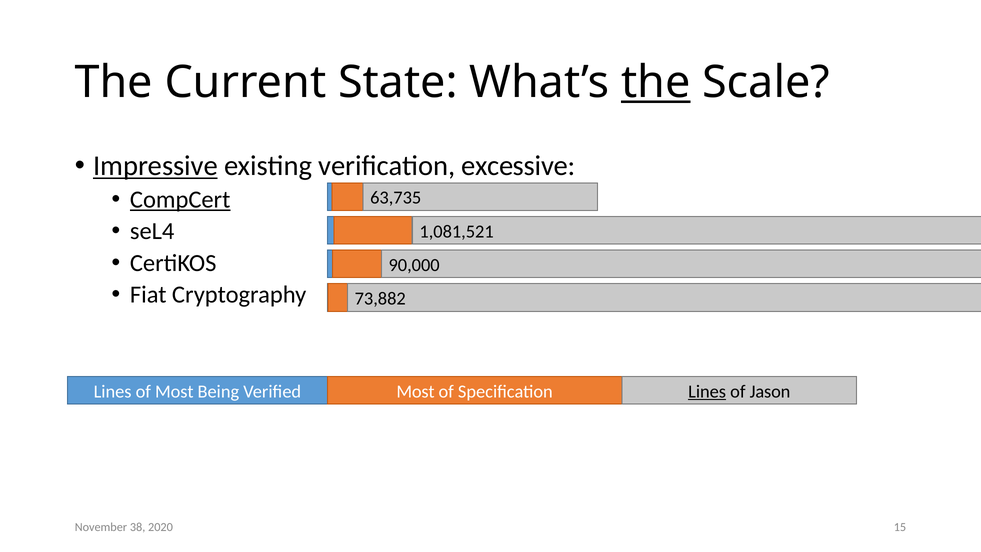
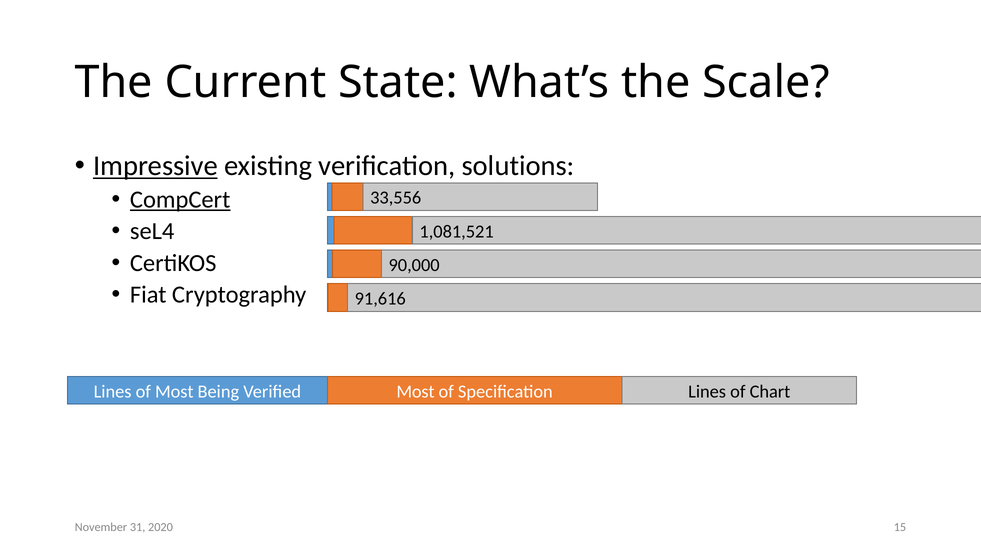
the underline: present -> none (656, 82)
excessive: excessive -> solutions (518, 166)
63,735: 63,735 -> 33,556 (396, 198)
73,882: 73,882 -> 91,616 (380, 299)
Lines underline: present -> none (707, 392)
Jason: Jason -> Chart (770, 392)
38: 38 -> 31 (138, 527)
